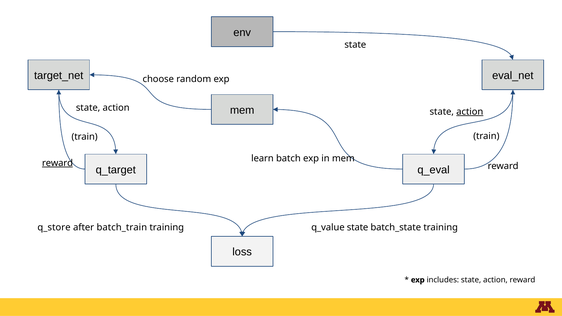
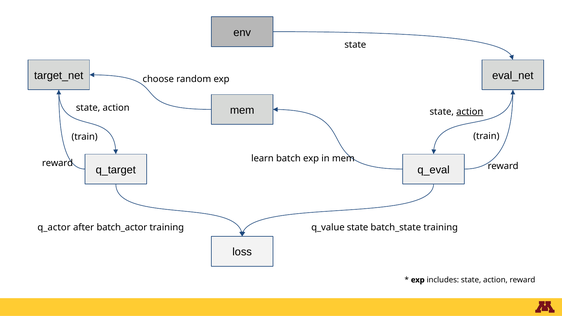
reward underline: present -> none (57, 163)
q_store: q_store -> q_actor (54, 228)
batch_train: batch_train -> batch_actor (122, 228)
